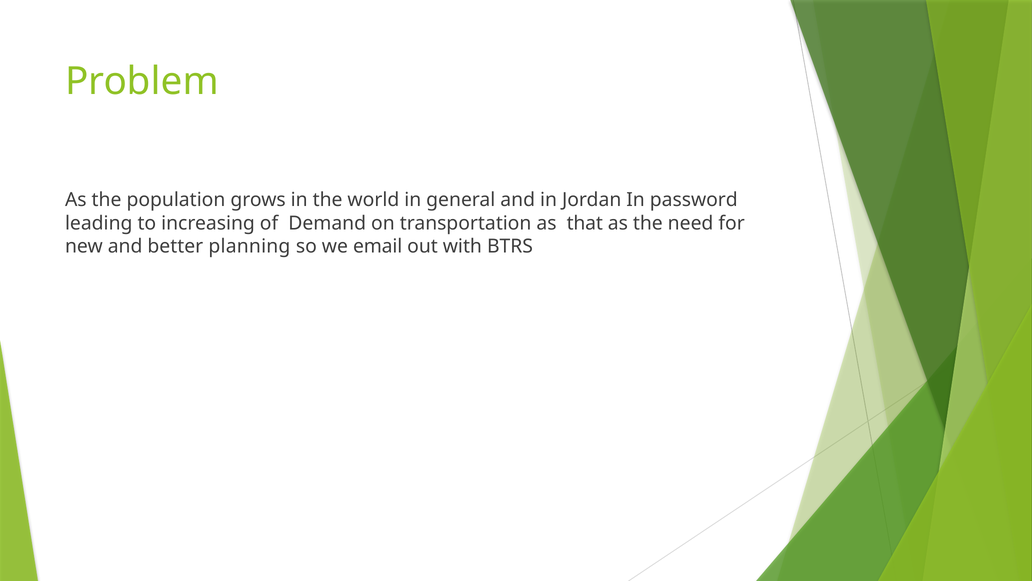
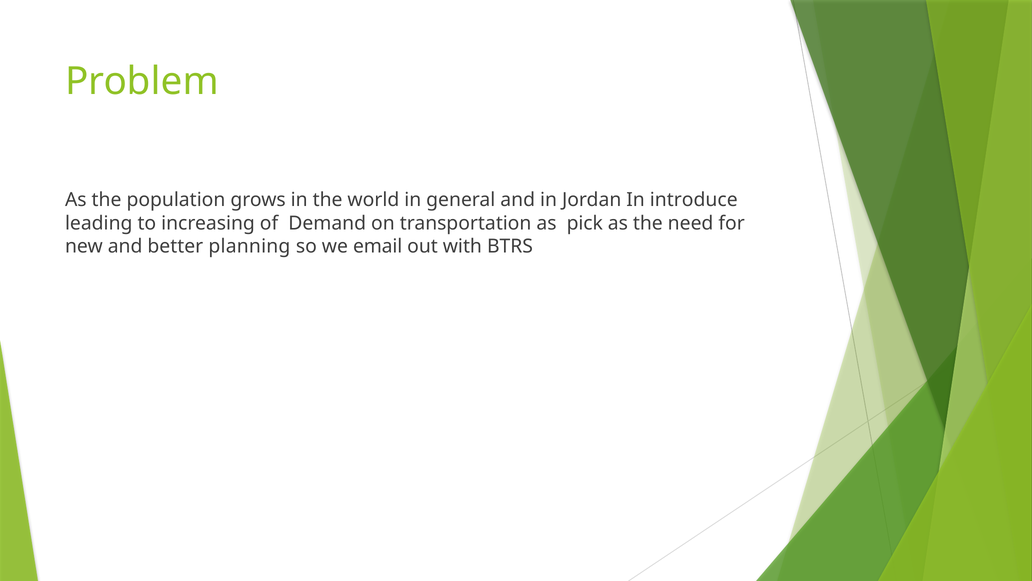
password: password -> introduce (694, 200)
that: that -> pick (585, 223)
